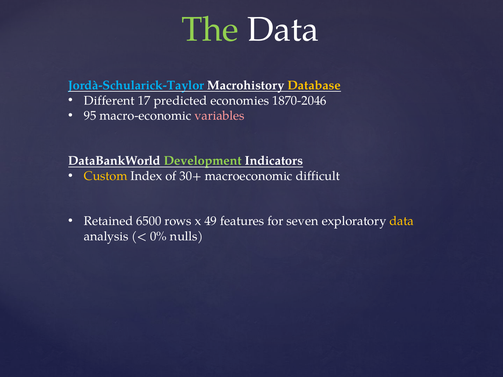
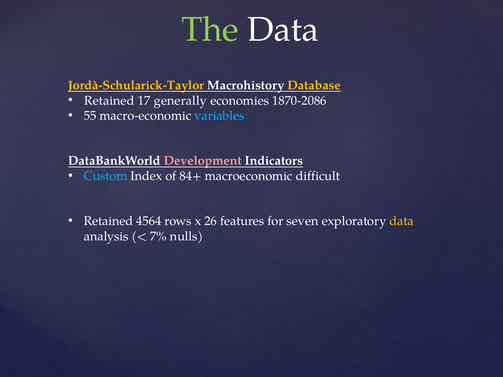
Jordà-Schularick-Taylor colour: light blue -> yellow (136, 85)
Different: Different -> Retained (109, 101)
predicted: predicted -> generally (180, 101)
1870-2046: 1870-2046 -> 1870-2086 (299, 101)
95: 95 -> 55 (90, 116)
variables colour: pink -> light blue (219, 116)
Development colour: light green -> pink (203, 161)
Custom colour: yellow -> light blue (106, 176)
30+: 30+ -> 84+ (191, 176)
6500: 6500 -> 4564 (149, 221)
49: 49 -> 26 (211, 221)
0%: 0% -> 7% (158, 236)
